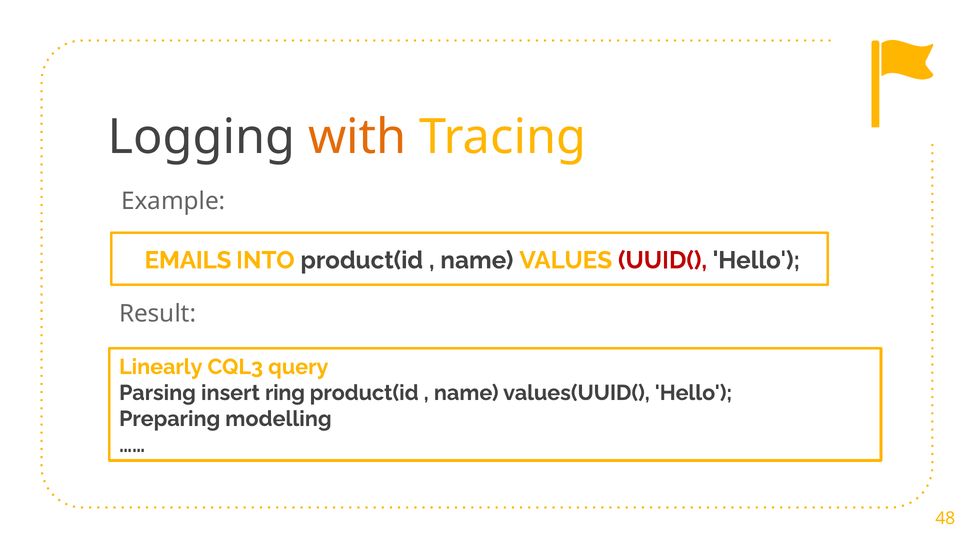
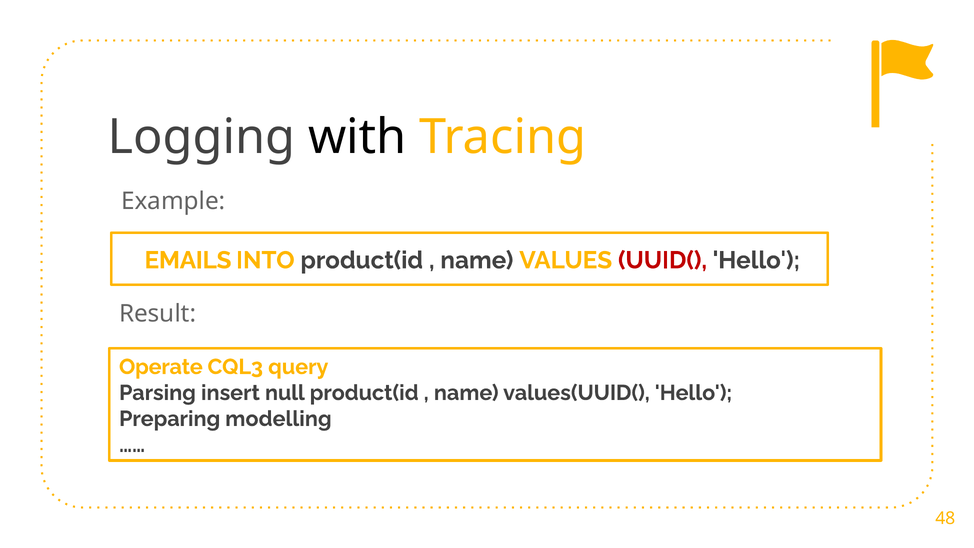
with colour: orange -> black (357, 137)
Linearly: Linearly -> Operate (161, 367)
ring: ring -> null (285, 393)
